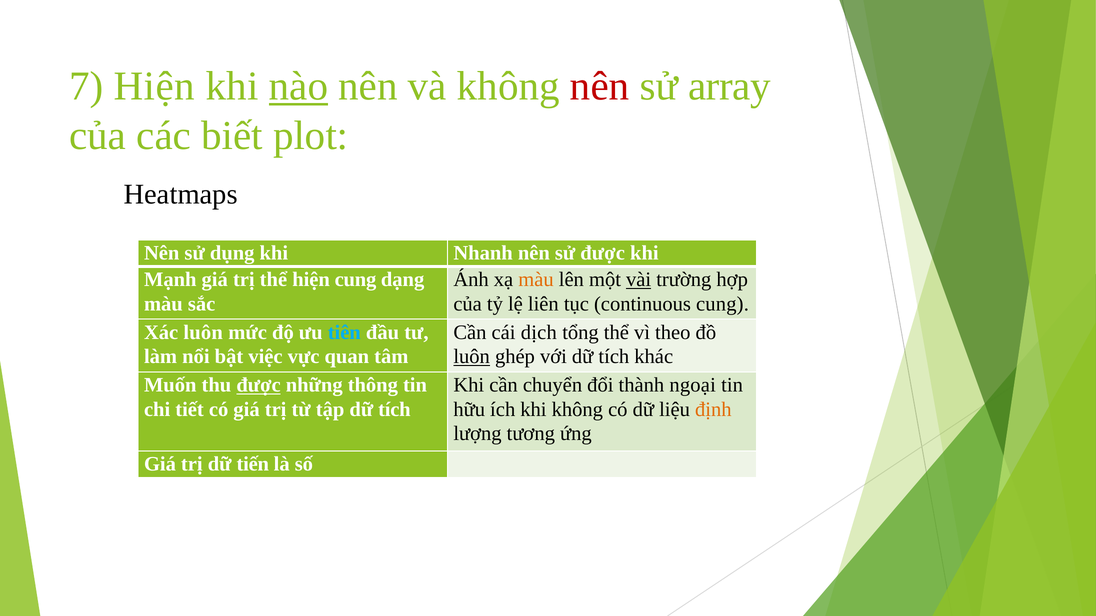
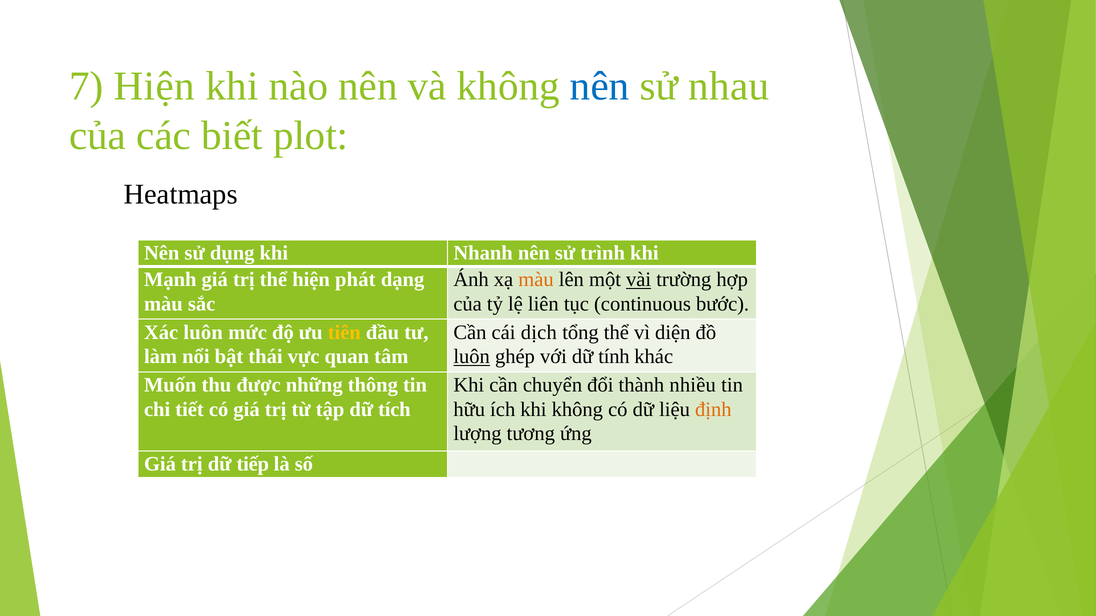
nào underline: present -> none (298, 86)
nên colour: red -> blue (600, 86)
array: array -> nhau (729, 86)
sử được: được -> trình (603, 253)
hiện cung: cung -> phát (355, 280)
continuous cung: cung -> bước (723, 304)
tiên colour: light blue -> yellow (344, 333)
theo: theo -> diện (673, 333)
việc: việc -> thái (265, 357)
với dữ tích: tích -> tính (614, 357)
được underline: present -> none (259, 385)
ngoại: ngoại -> nhiều (693, 385)
tiến: tiến -> tiếp (253, 465)
